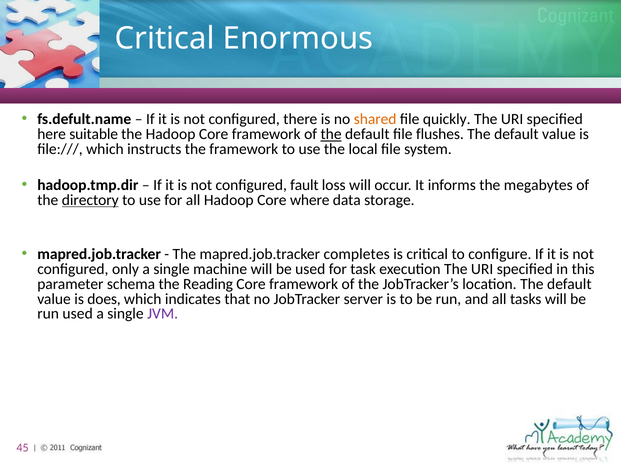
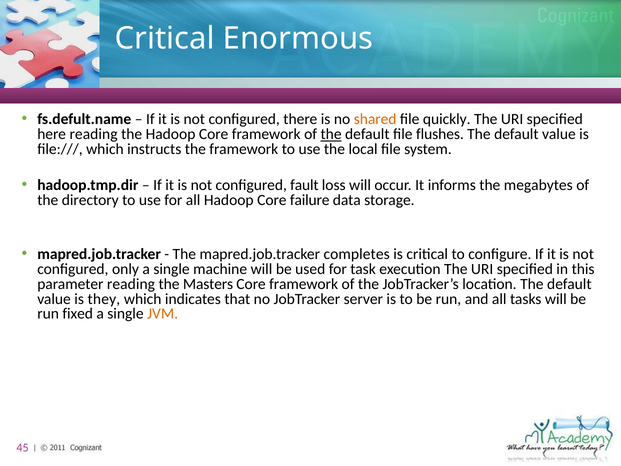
here suitable: suitable -> reading (94, 134)
directory underline: present -> none (90, 200)
where: where -> failure (310, 200)
parameter schema: schema -> reading (131, 284)
Reading: Reading -> Masters (208, 284)
does: does -> they (104, 299)
run used: used -> fixed (78, 314)
JVM colour: purple -> orange (163, 314)
